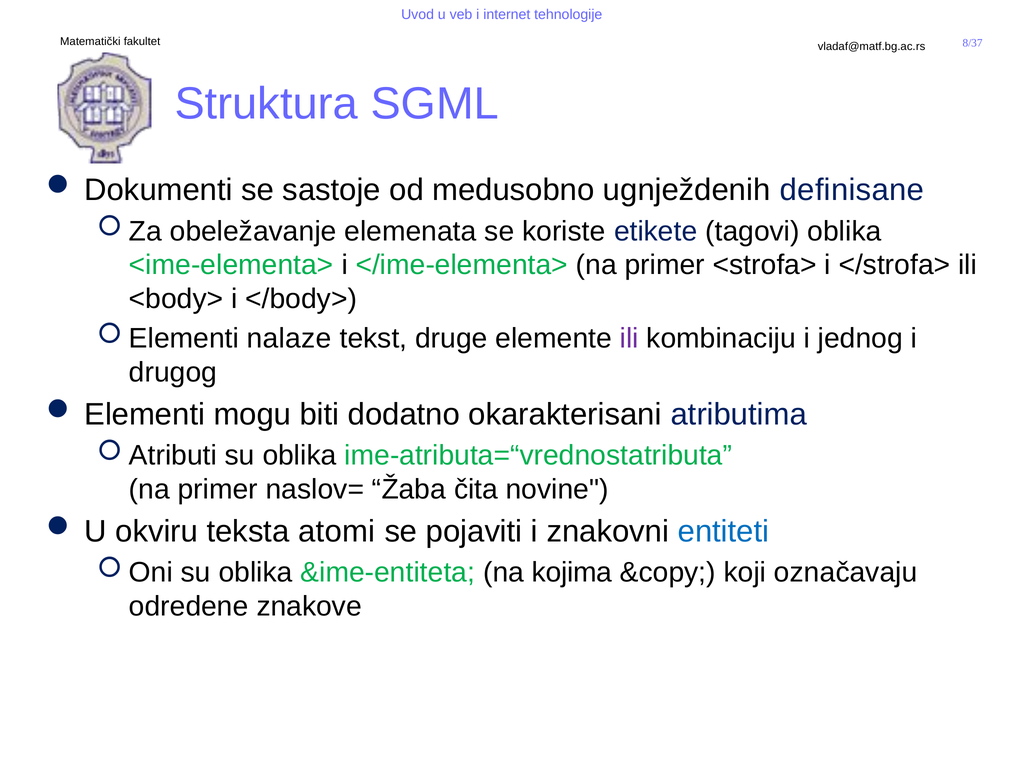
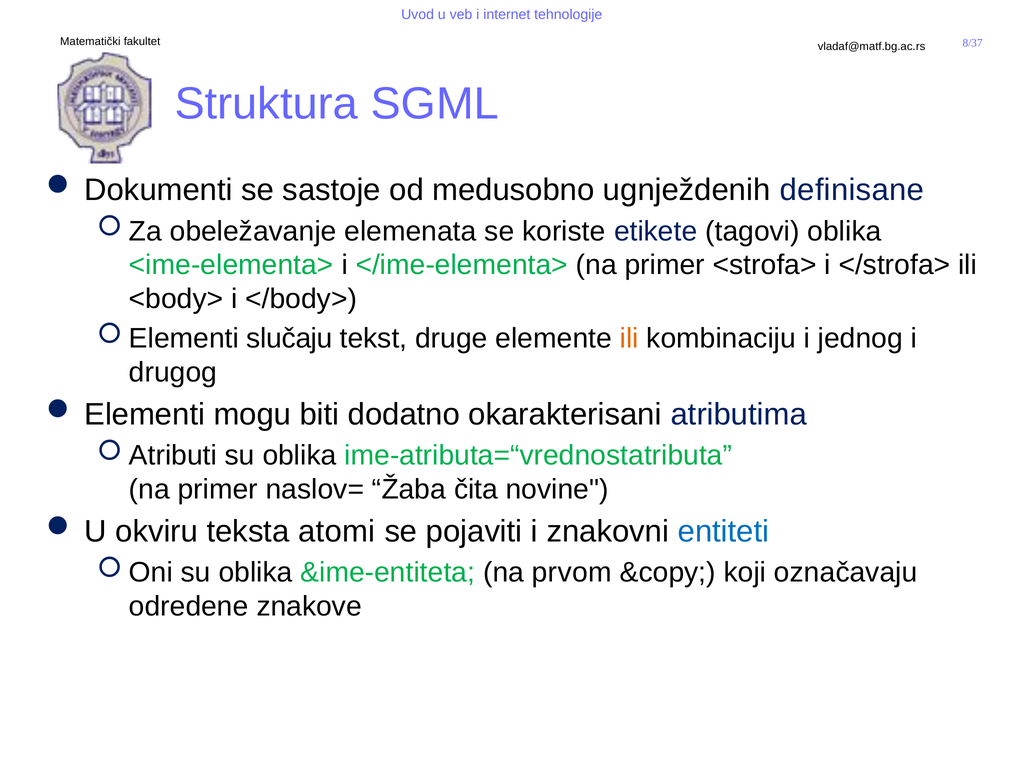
nalaze: nalaze -> slučaju (290, 339)
ili colour: purple -> orange (629, 339)
kojima: kojima -> prvom (572, 573)
